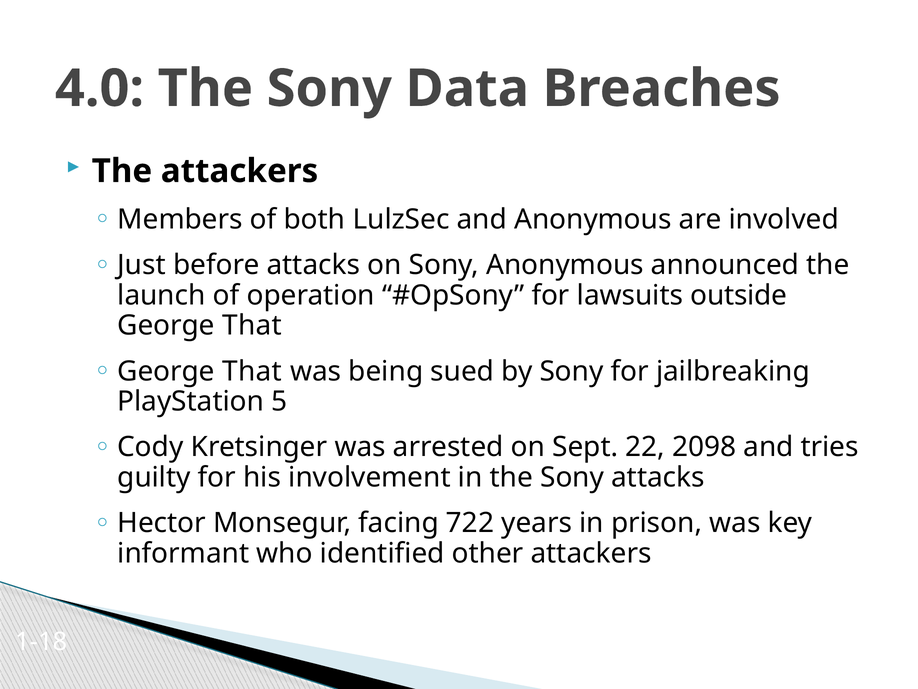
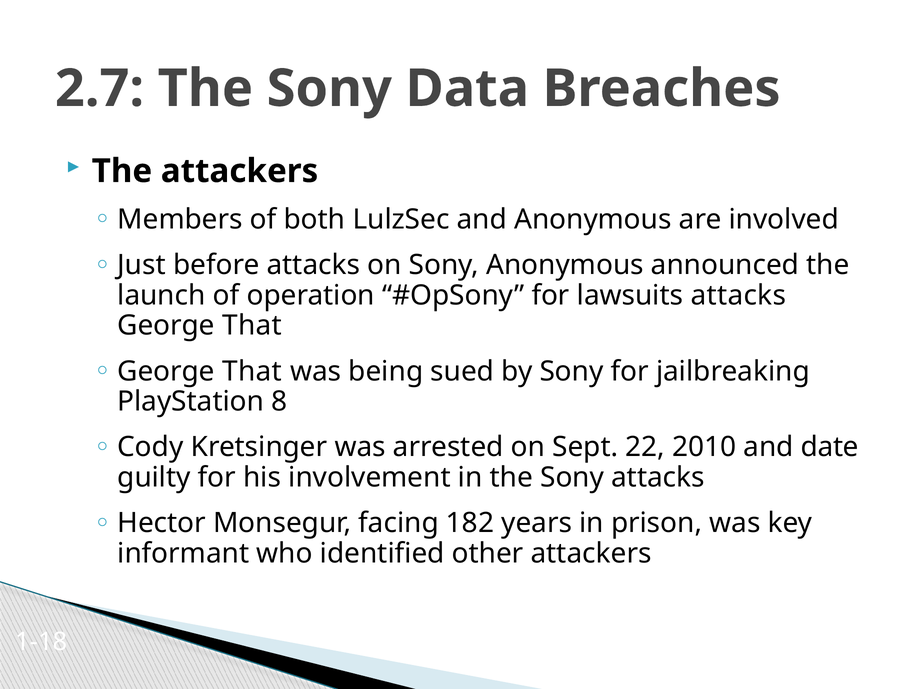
4.0: 4.0 -> 2.7 (100, 89)
lawsuits outside: outside -> attacks (739, 295)
5: 5 -> 8 (279, 401)
2098: 2098 -> 2010 (704, 447)
tries: tries -> date (830, 447)
722: 722 -> 182 (470, 523)
